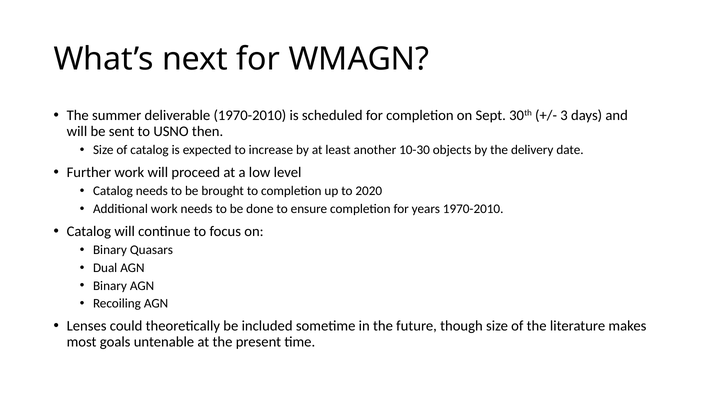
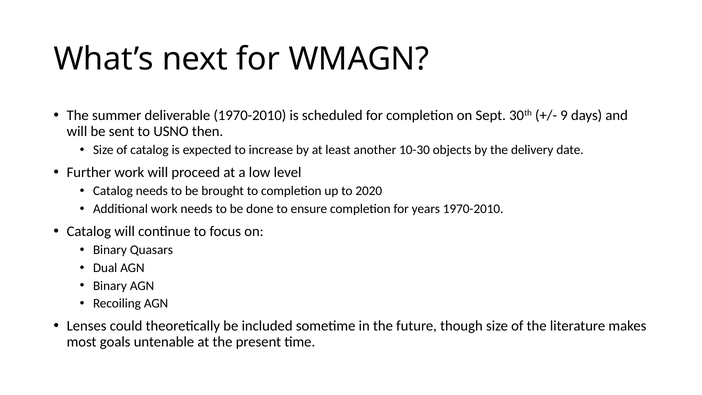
3: 3 -> 9 (564, 116)
